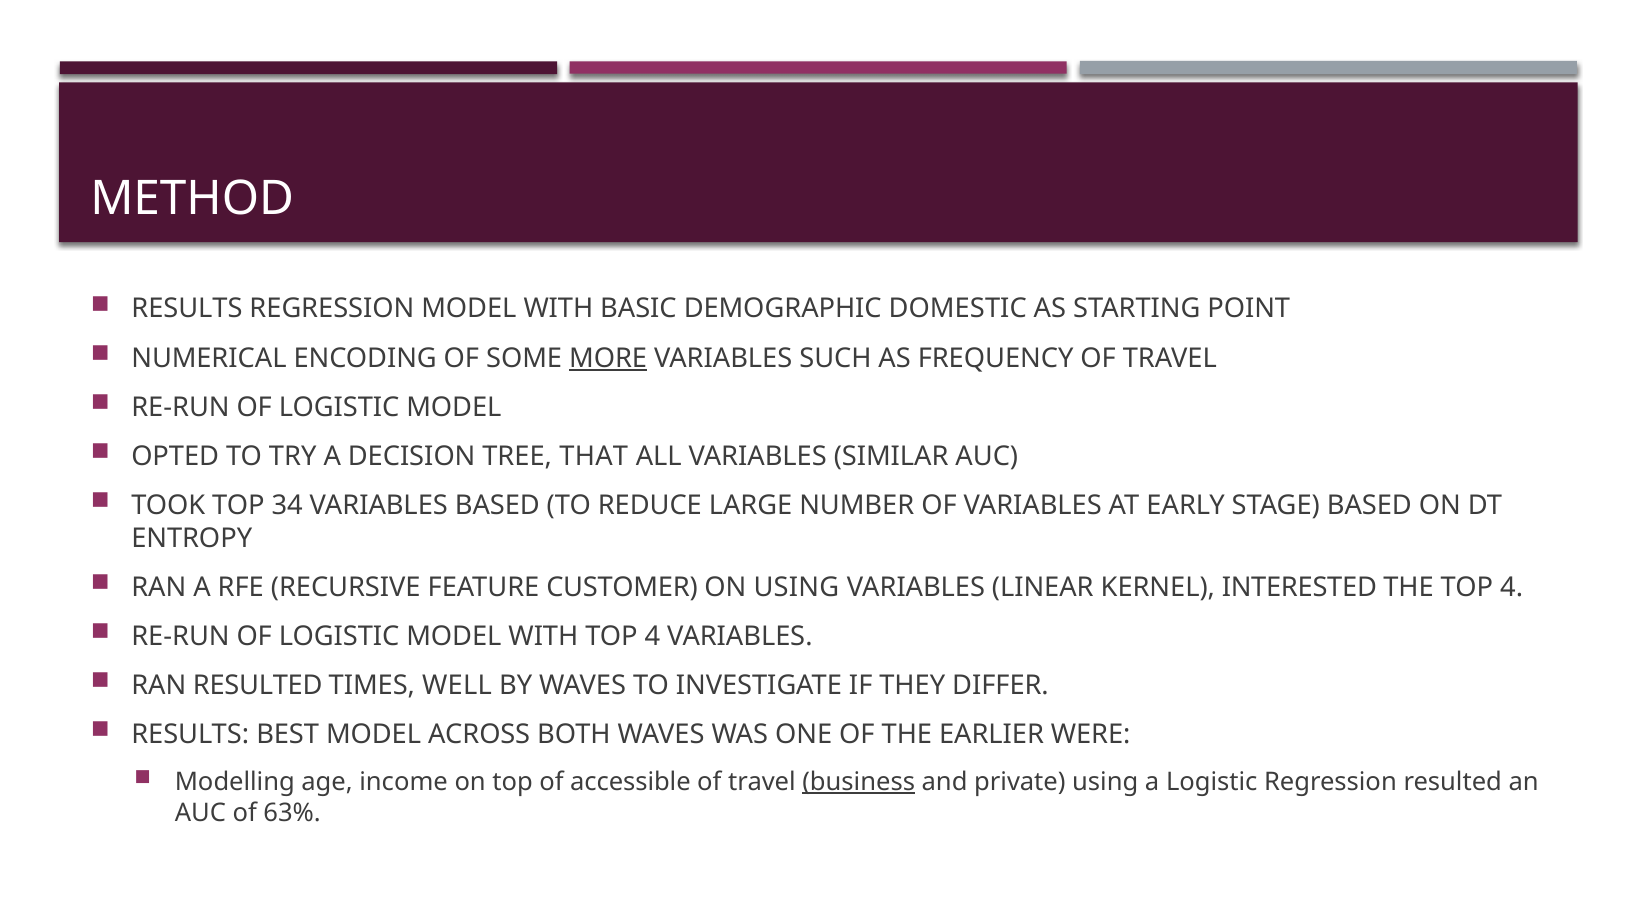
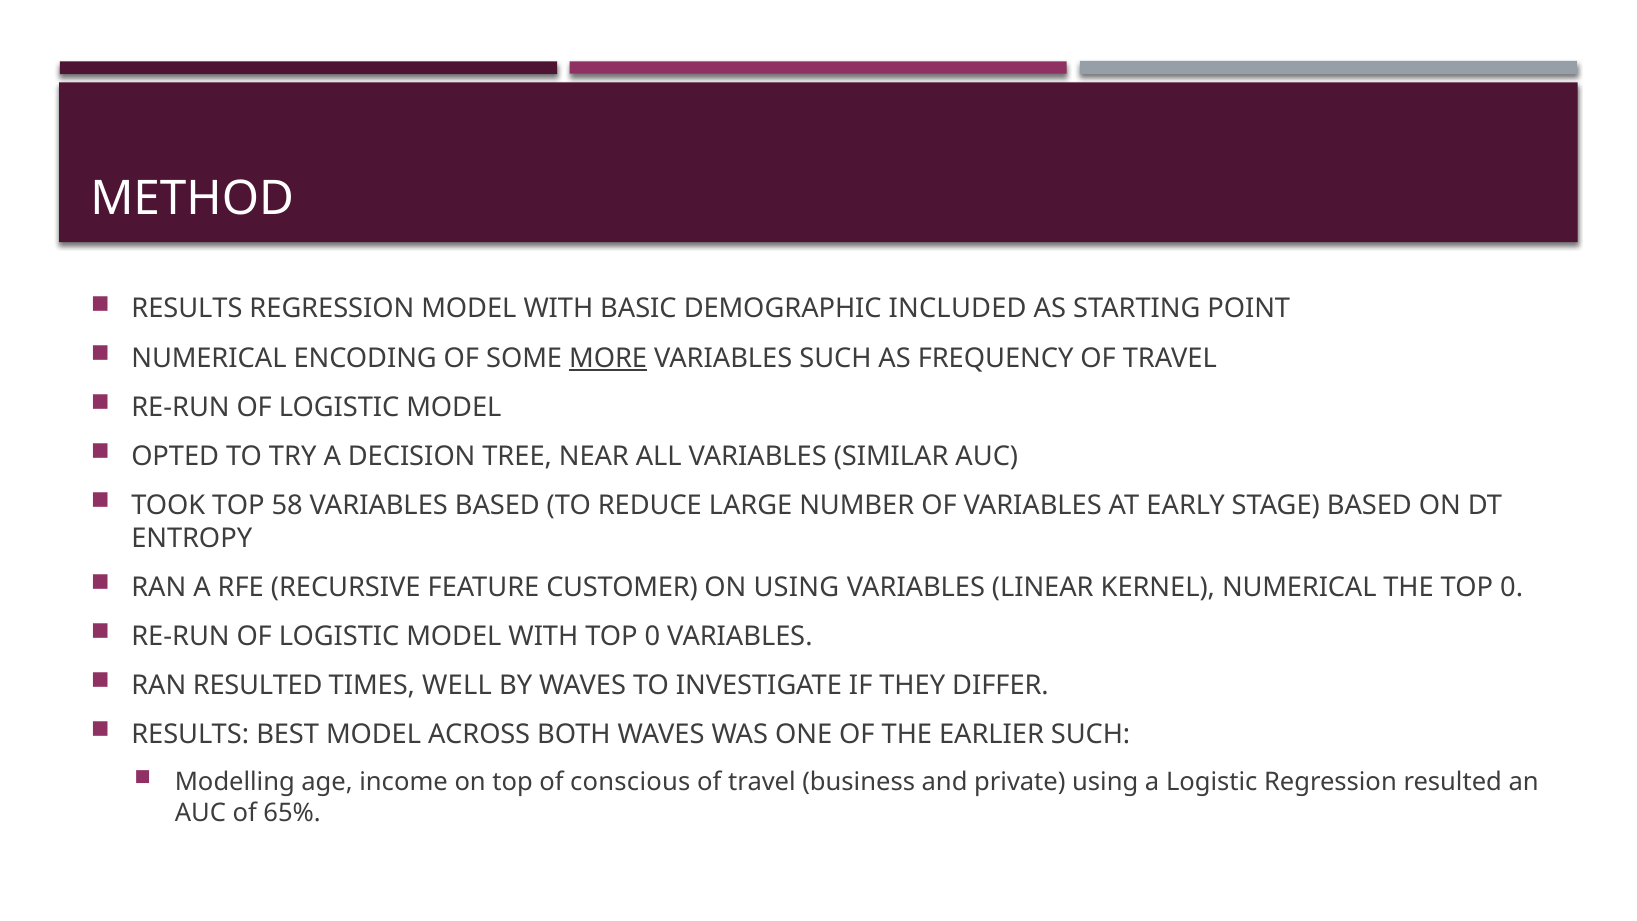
DOMESTIC: DOMESTIC -> INCLUDED (958, 309)
THAT: THAT -> NEAR (594, 456)
34: 34 -> 58 (287, 505)
KERNEL INTERESTED: INTERESTED -> NUMERICAL (1299, 587)
THE TOP 4: 4 -> 0 (1512, 587)
WITH TOP 4: 4 -> 0 (652, 636)
EARLIER WERE: WERE -> SUCH (1091, 734)
accessible: accessible -> conscious (630, 782)
business underline: present -> none (859, 782)
63%: 63% -> 65% (292, 812)
